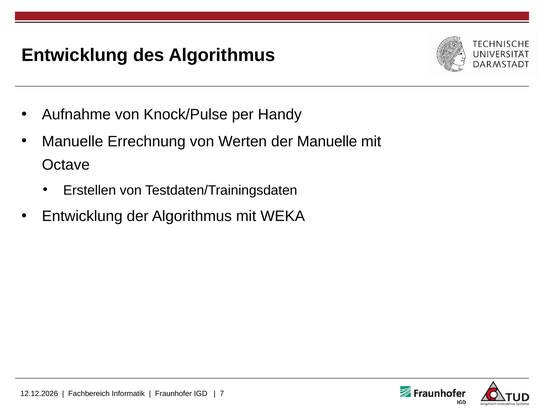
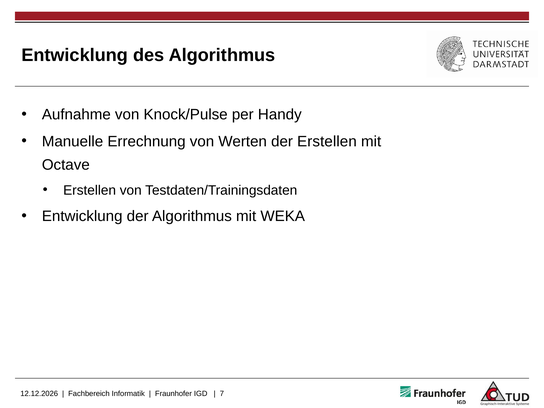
der Manuelle: Manuelle -> Erstellen (327, 141)
